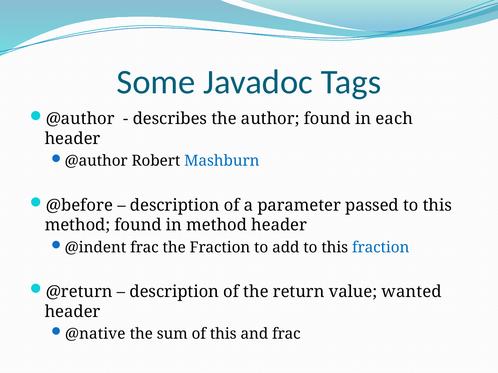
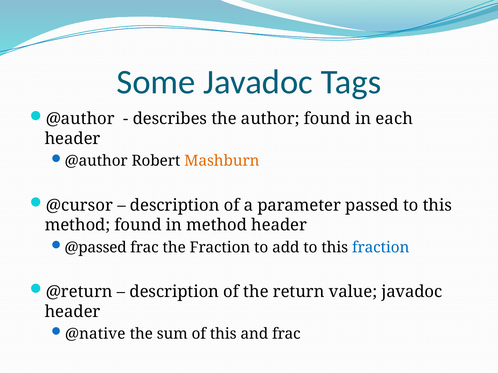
Mashburn colour: blue -> orange (222, 161)
@before: @before -> @cursor (79, 206)
@indent: @indent -> @passed (96, 248)
value wanted: wanted -> javadoc (412, 292)
